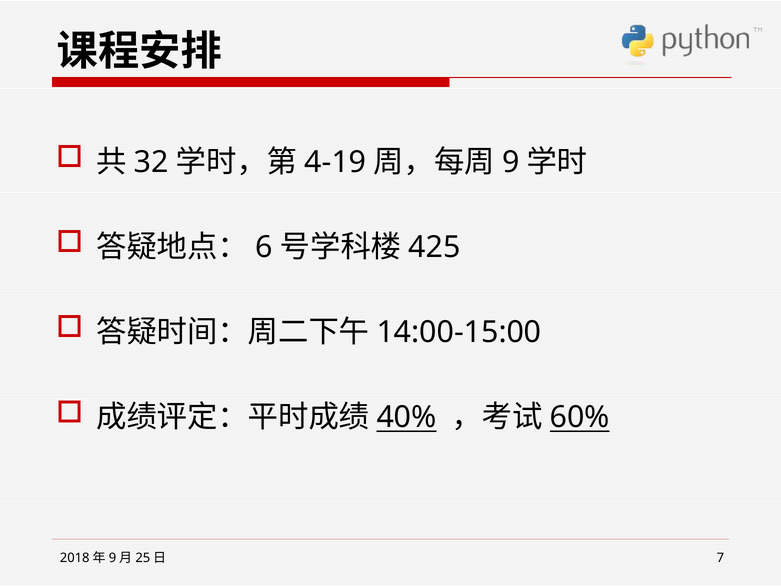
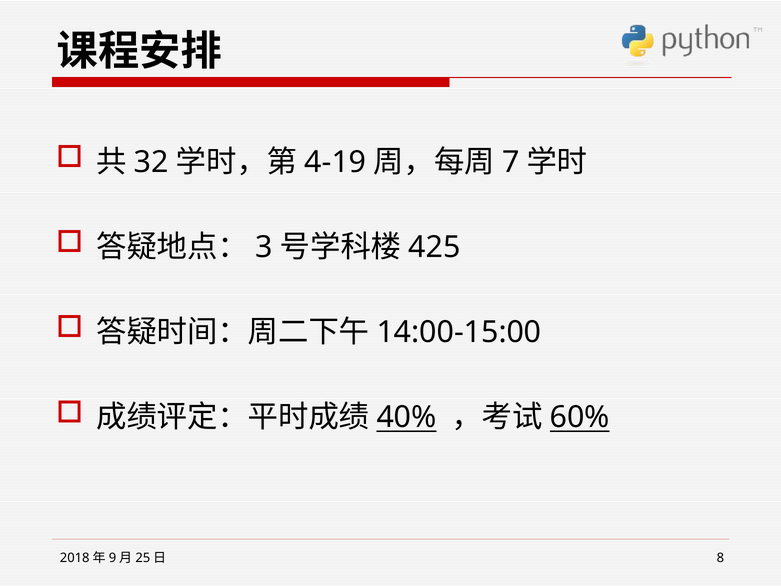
9: 9 -> 7 (511, 162)
6: 6 -> 3 (264, 247)
7: 7 -> 8 (720, 558)
